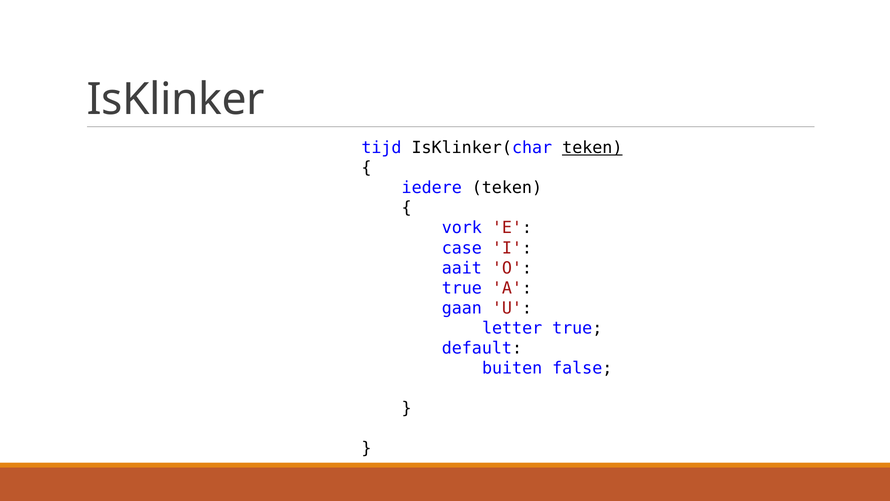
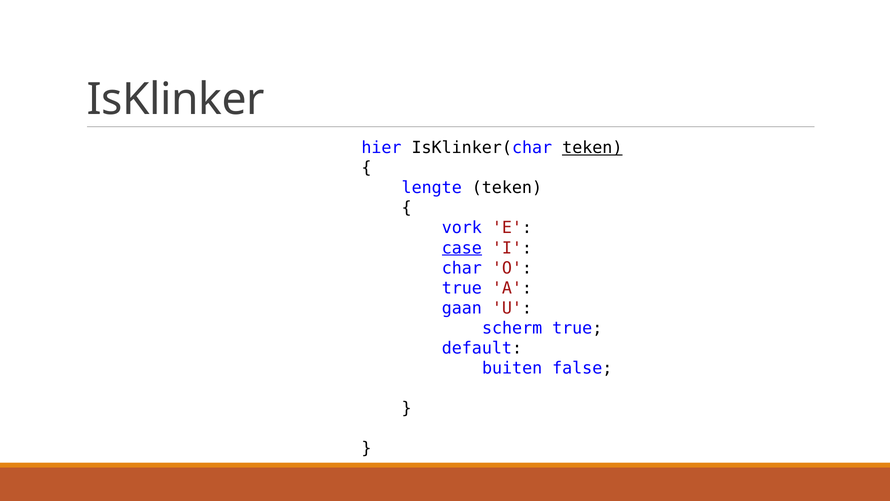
tijd: tijd -> hier (381, 148)
iedere: iedere -> lengte (432, 188)
case underline: none -> present (462, 248)
aait: aait -> char (462, 268)
letter: letter -> scherm (512, 328)
